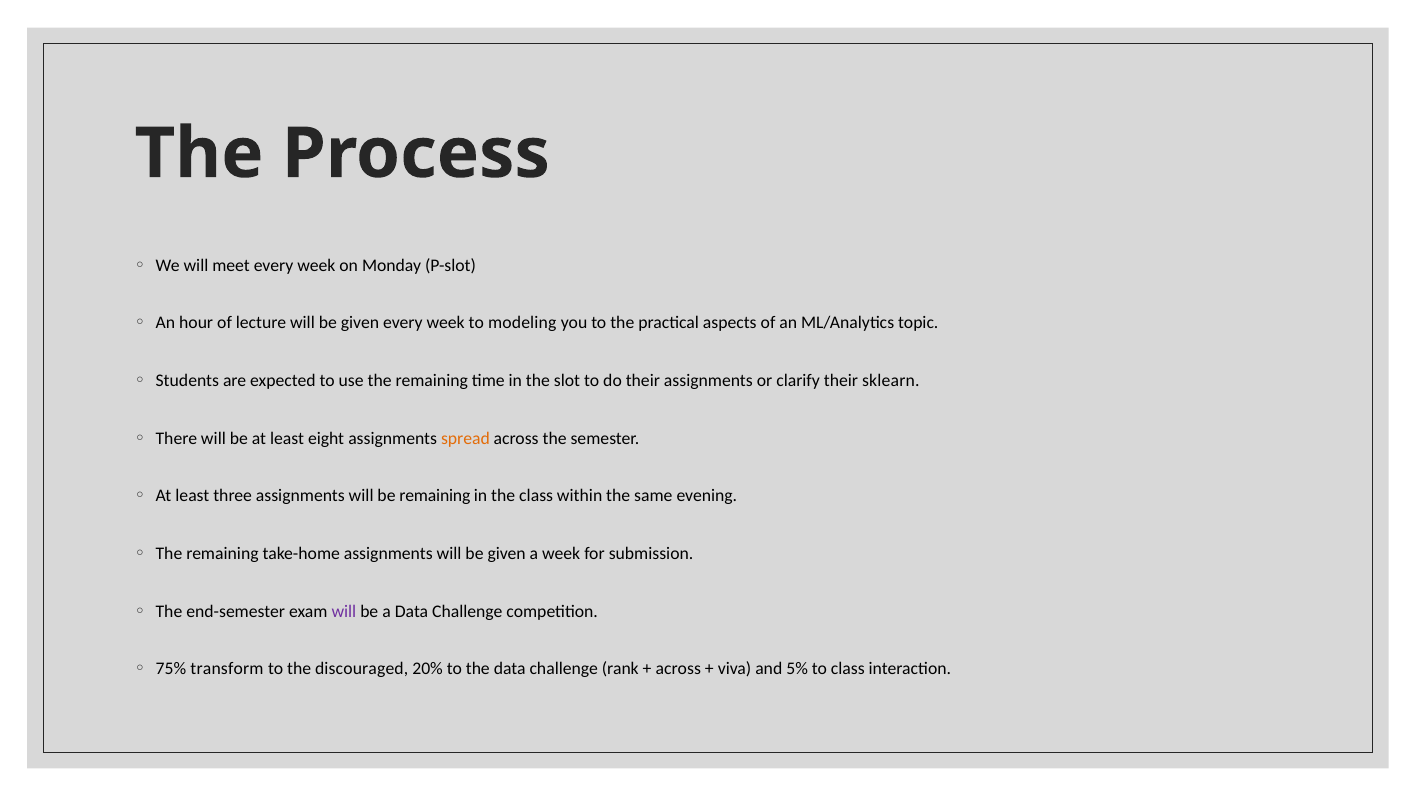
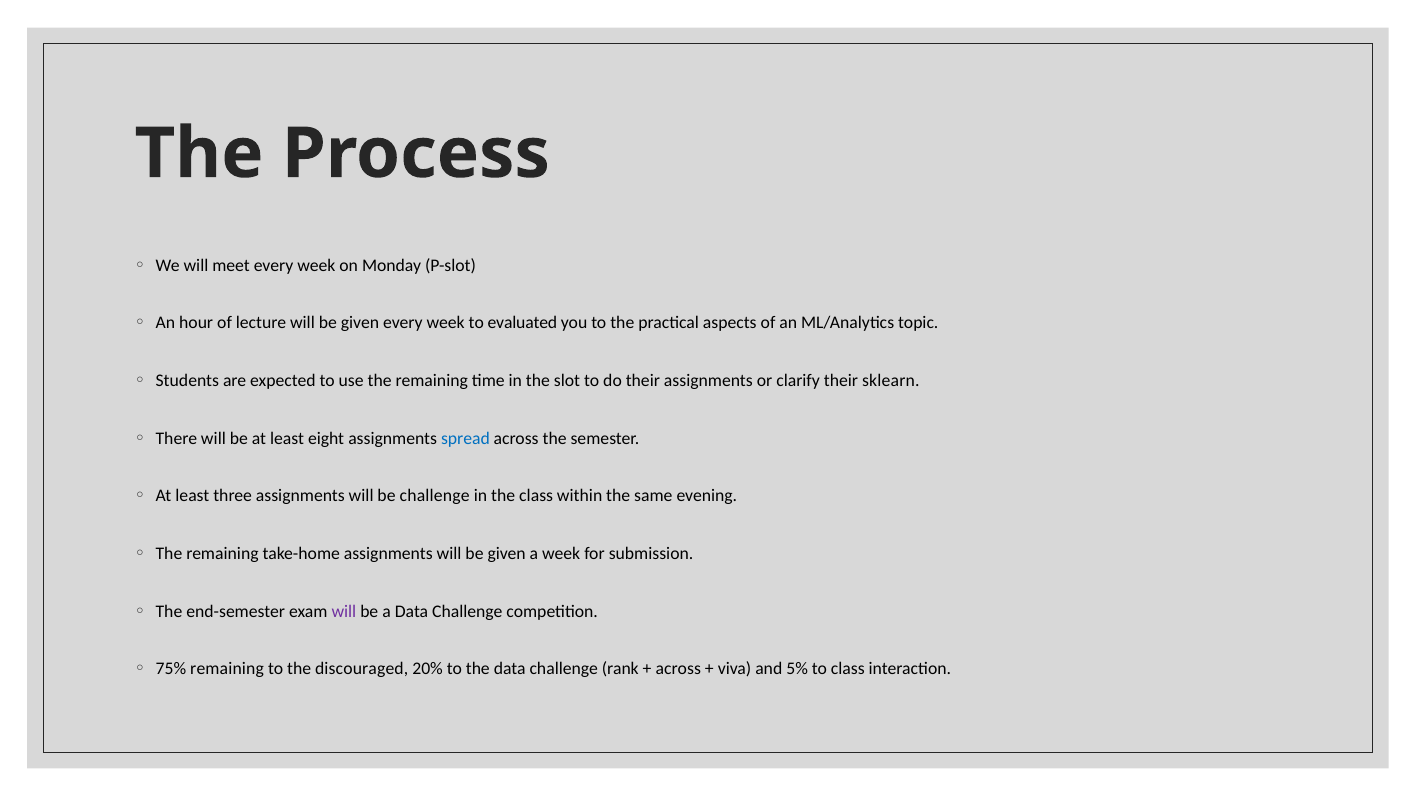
modeling: modeling -> evaluated (522, 323)
spread colour: orange -> blue (465, 439)
be remaining: remaining -> challenge (435, 496)
75% transform: transform -> remaining (227, 669)
